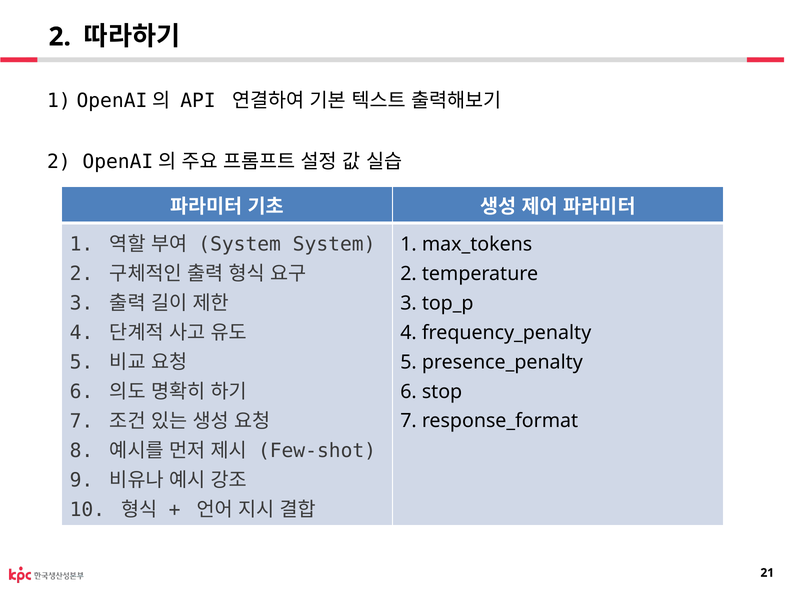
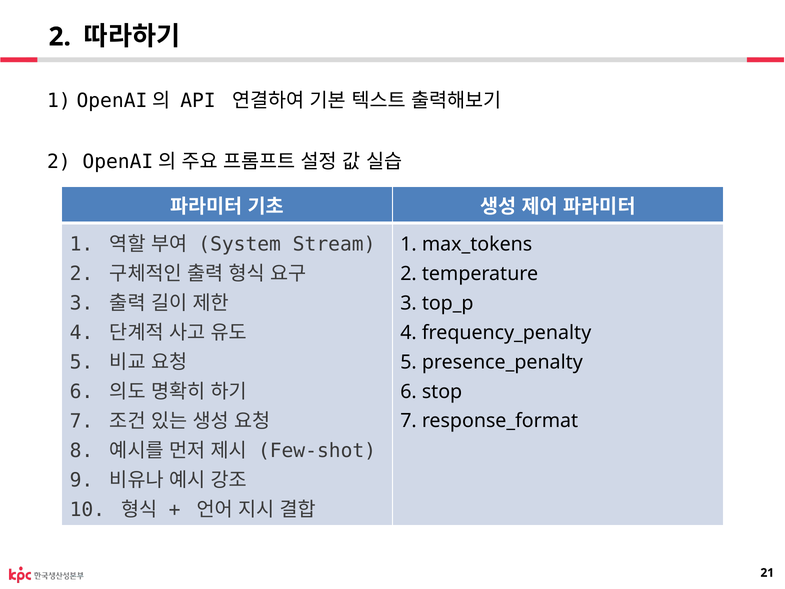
System System: System -> Stream (334, 244)
